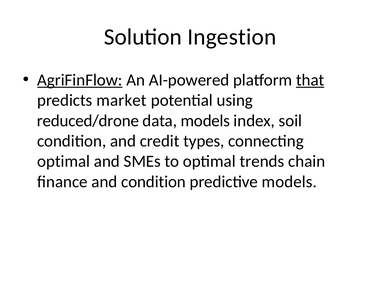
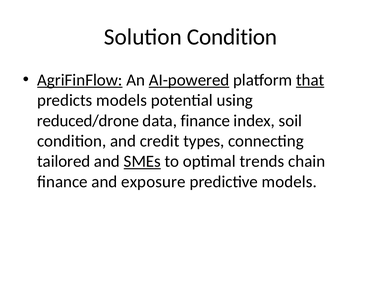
Solution Ingestion: Ingestion -> Condition (232, 37)
AI-powered underline: none -> present (189, 80)
predicts market: market -> models (122, 100)
data models: models -> finance (205, 121)
optimal: optimal -> tailored (64, 161)
SMEs underline: none -> present (142, 161)
and condition: condition -> exposure (153, 182)
